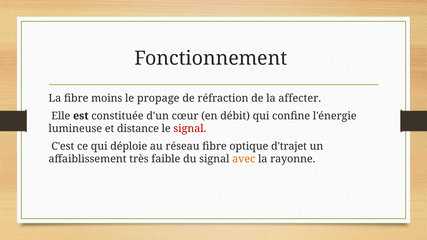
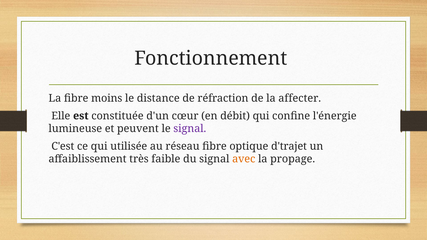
propage: propage -> distance (158, 98)
distance: distance -> peuvent (138, 129)
signal colour: red -> purple (190, 129)
déploie: déploie -> utilisée (129, 146)
rayonne: rayonne -> propage (293, 159)
